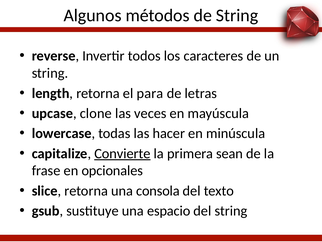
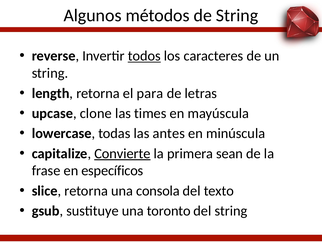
todos underline: none -> present (144, 56)
veces: veces -> times (150, 113)
hacer: hacer -> antes (169, 133)
opcionales: opcionales -> específicos (112, 170)
espacio: espacio -> toronto (169, 210)
